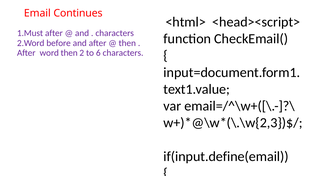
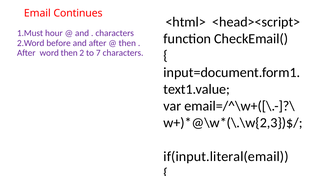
after: after -> hour (54, 33)
6: 6 -> 7 (98, 53)
if(input.define(email: if(input.define(email -> if(input.literal(email (226, 157)
